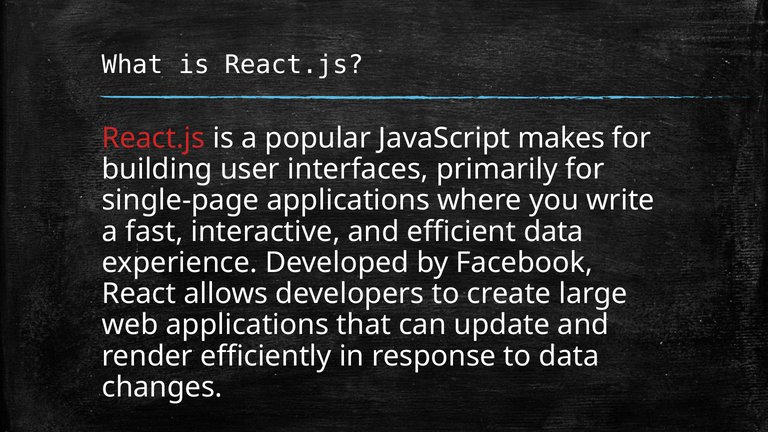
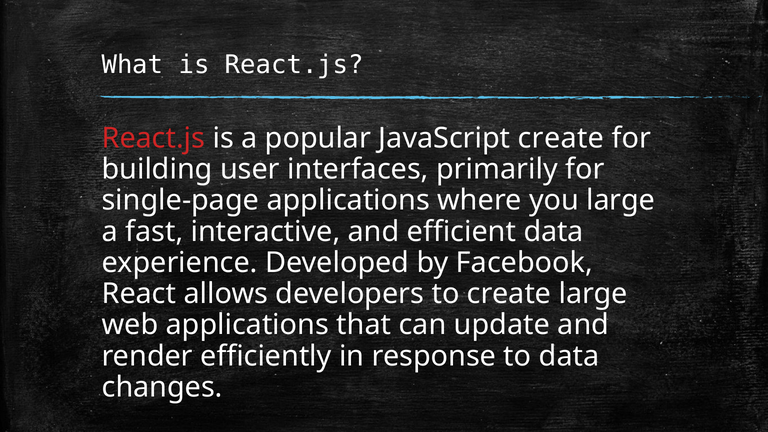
JavaScript makes: makes -> create (561, 138)
you write: write -> large (621, 201)
